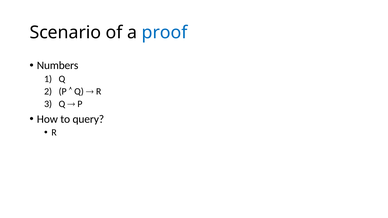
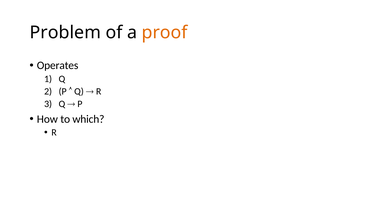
Scenario: Scenario -> Problem (65, 33)
proof colour: blue -> orange (165, 33)
Numbers: Numbers -> Operates (58, 66)
query: query -> which (88, 119)
